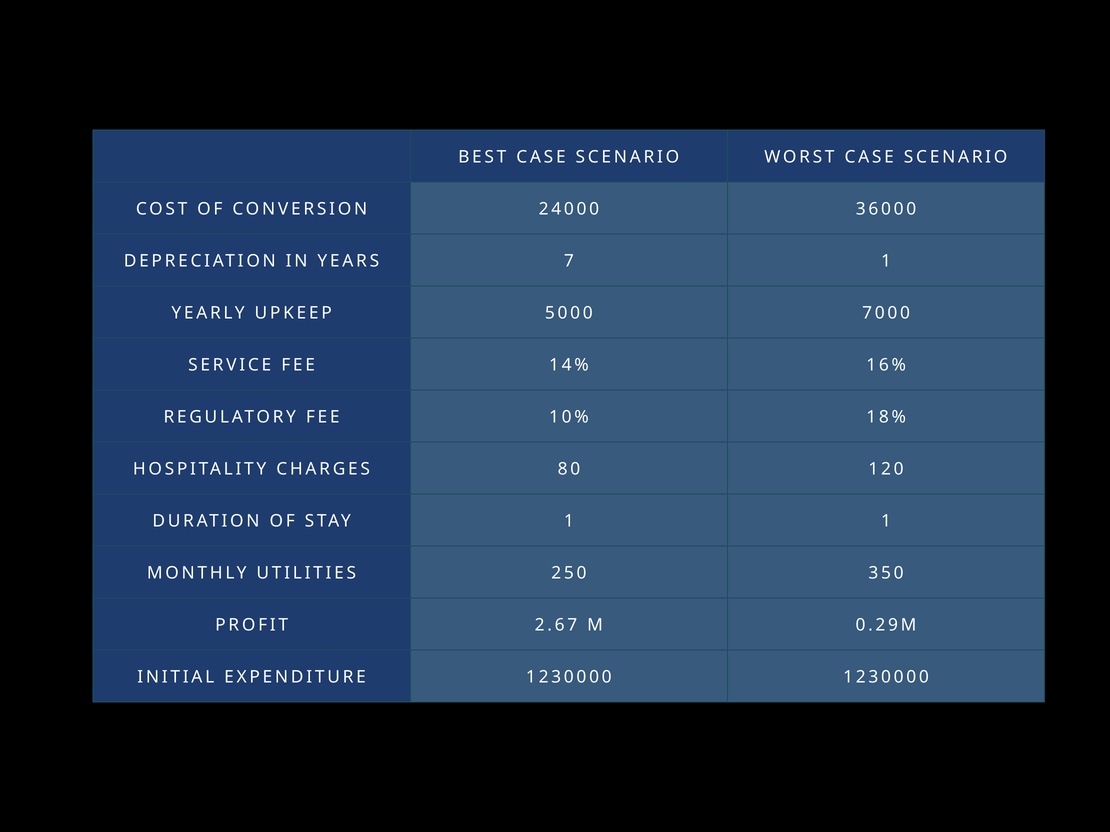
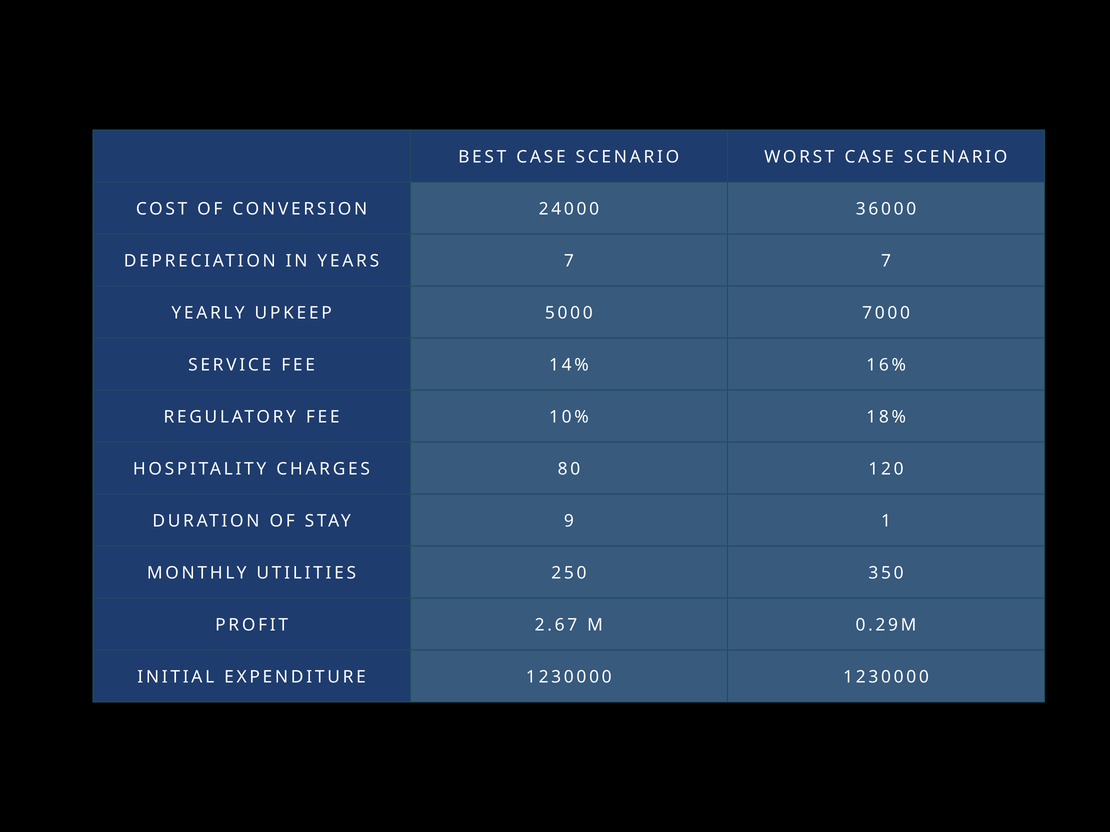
7 1: 1 -> 7 (886, 261)
STAY 1: 1 -> 9 (569, 521)
